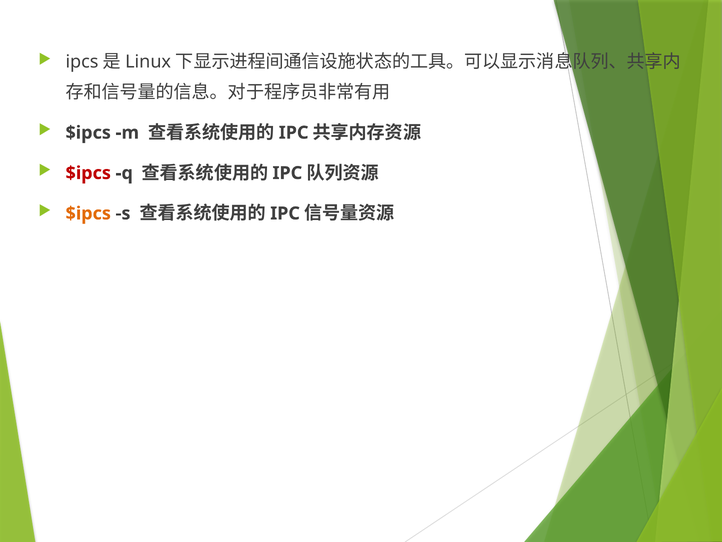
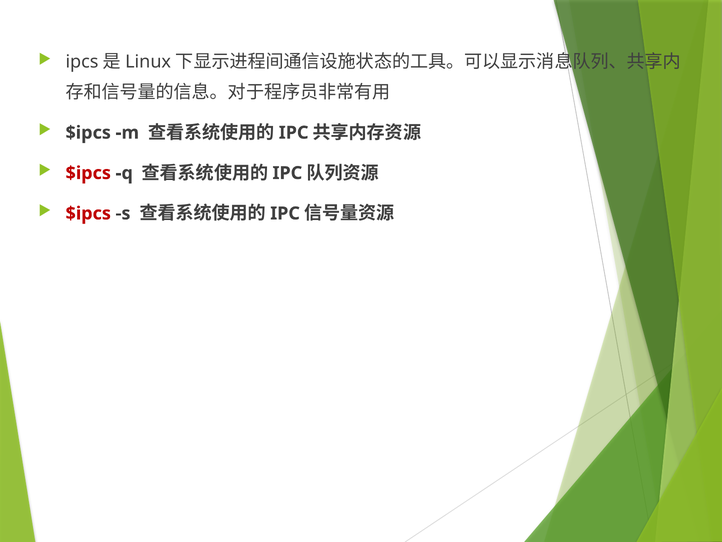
$ipcs colour: orange -> red (88, 213)
